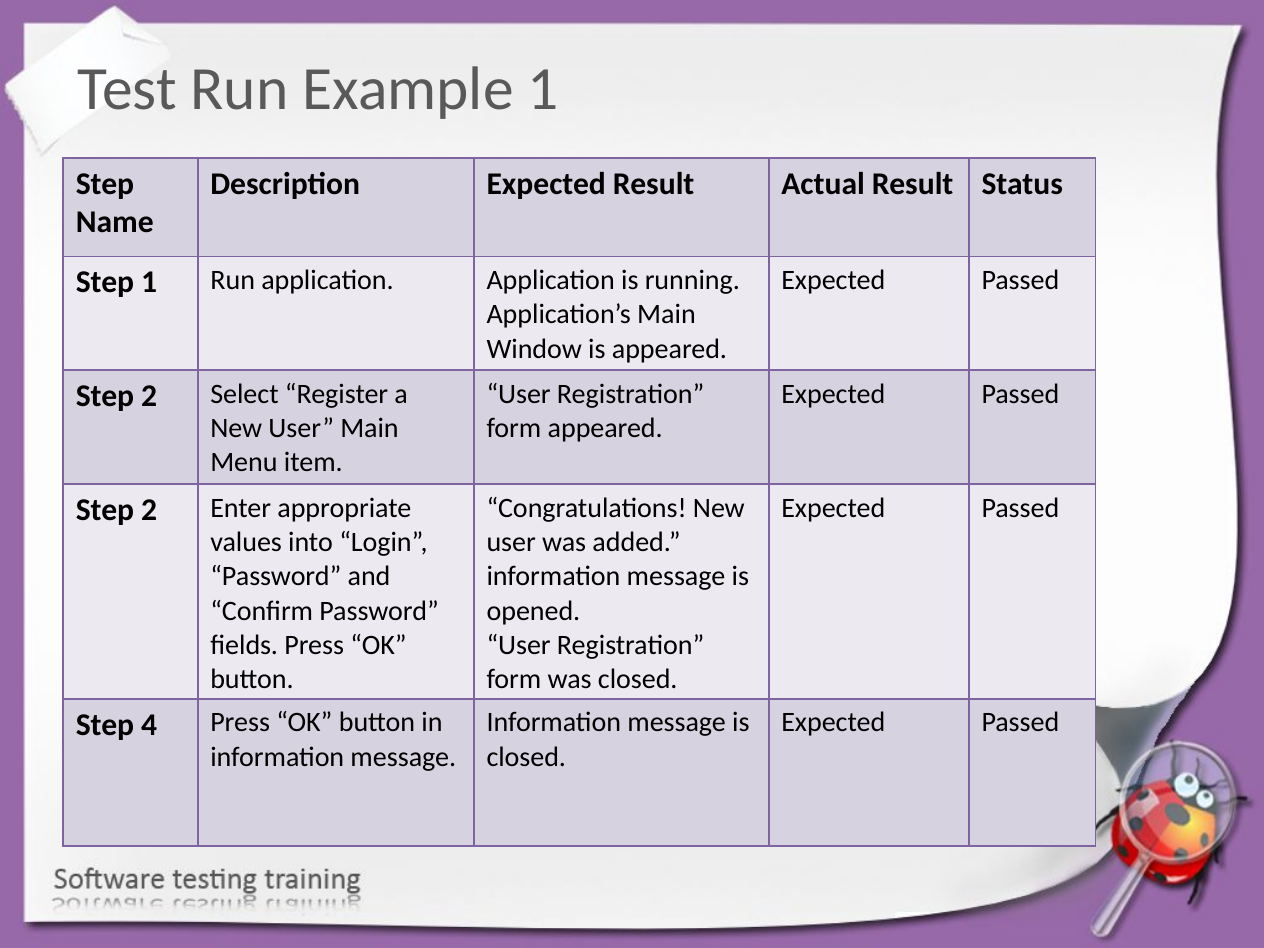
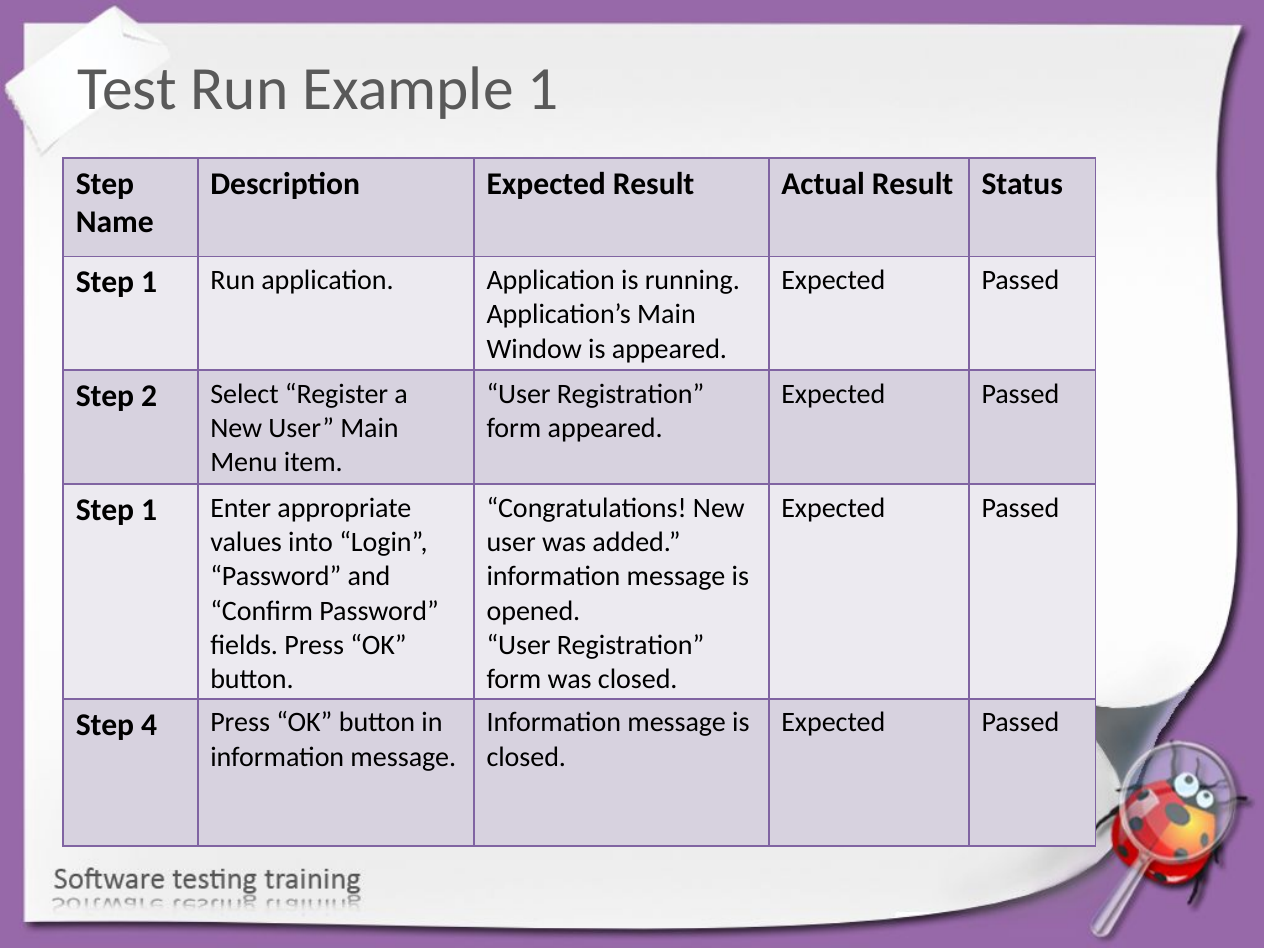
2: 2 -> 1 (149, 510)
